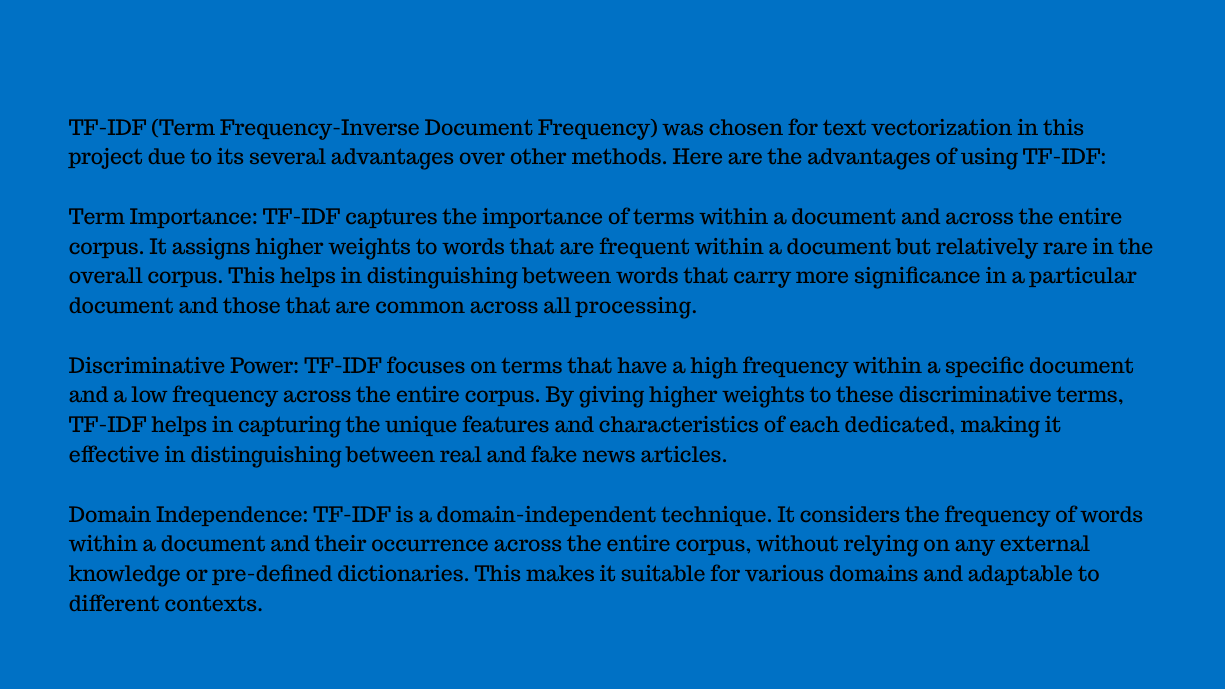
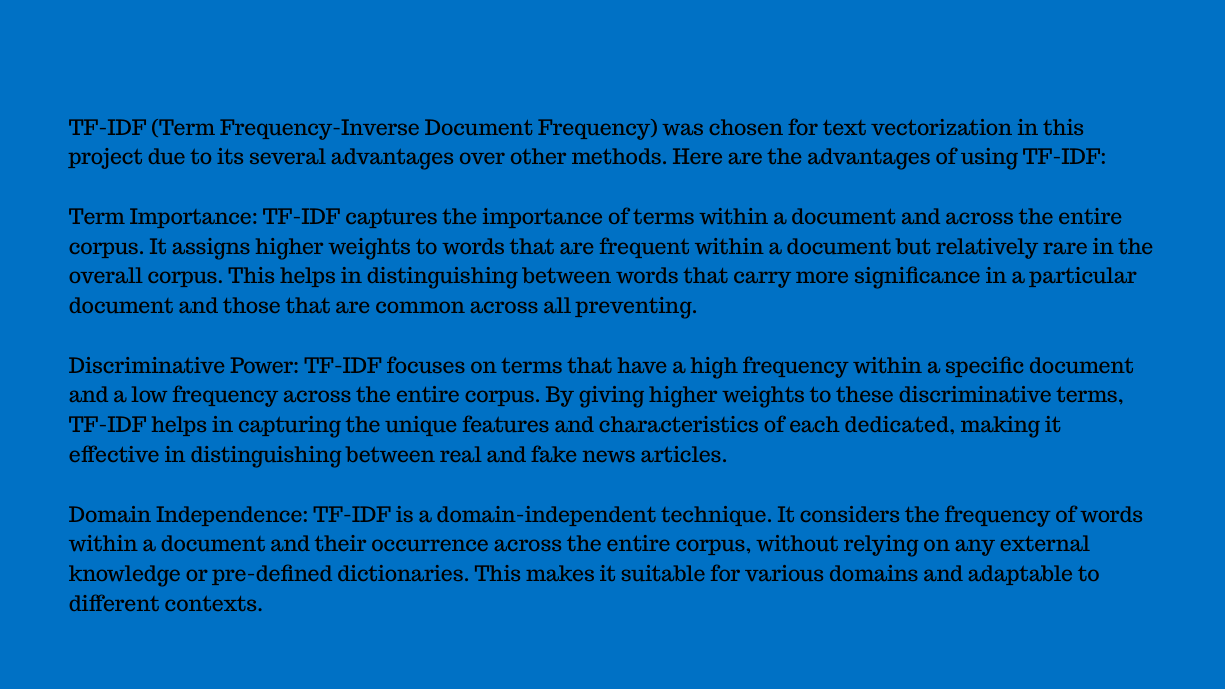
processing: processing -> preventing (637, 307)
